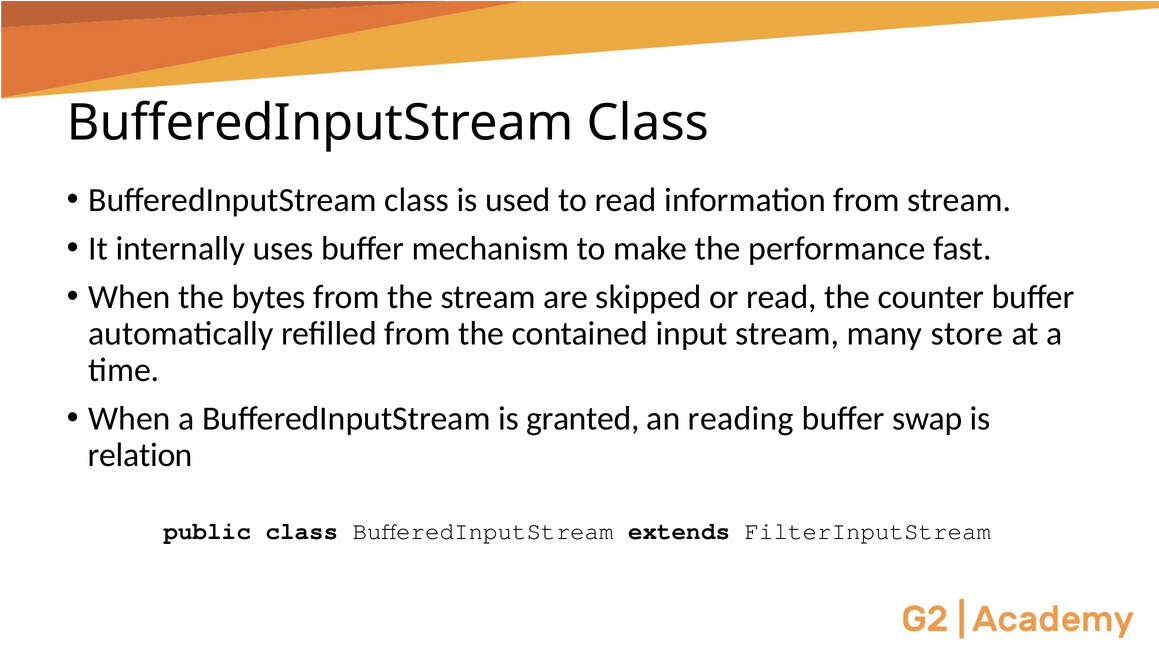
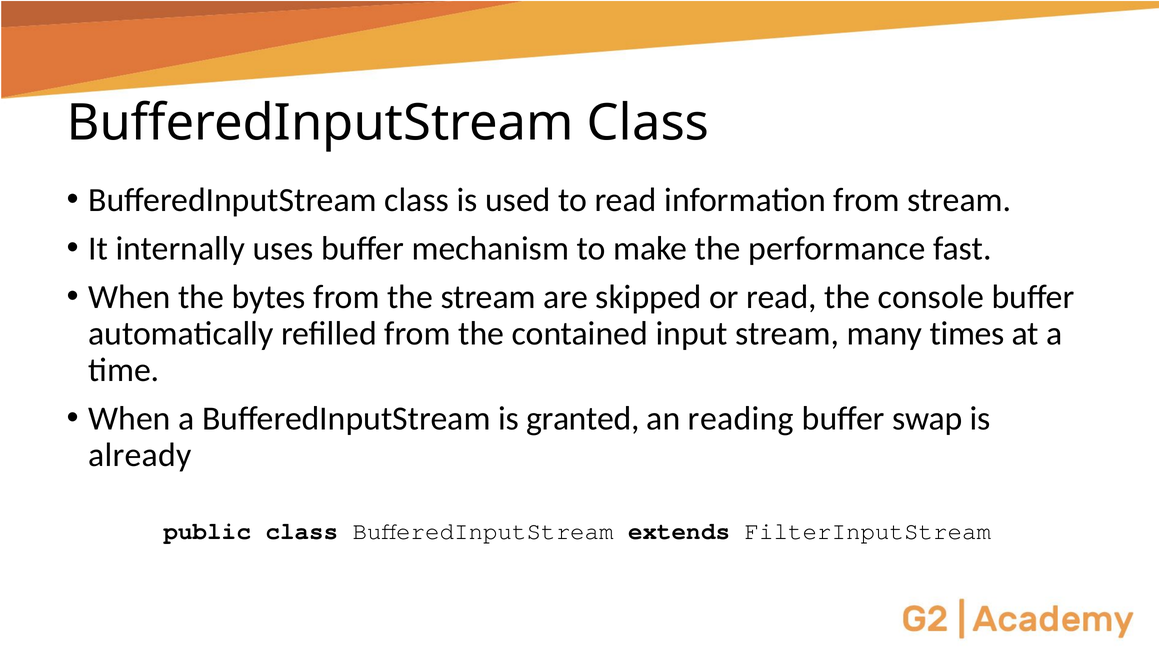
counter: counter -> console (931, 297)
store: store -> times (967, 333)
relation: relation -> already (140, 455)
